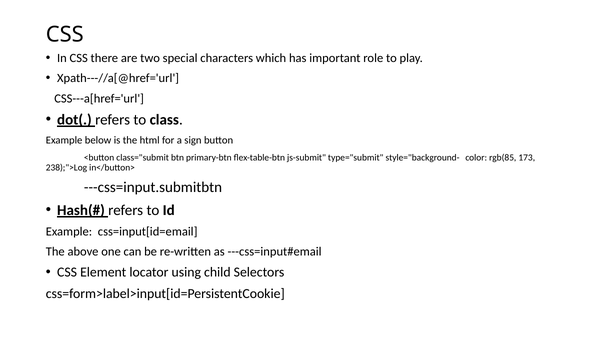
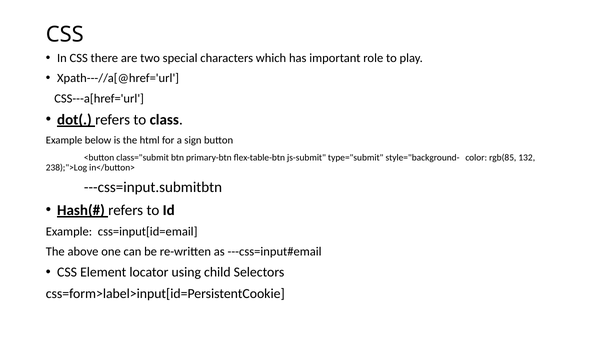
173: 173 -> 132 (527, 158)
